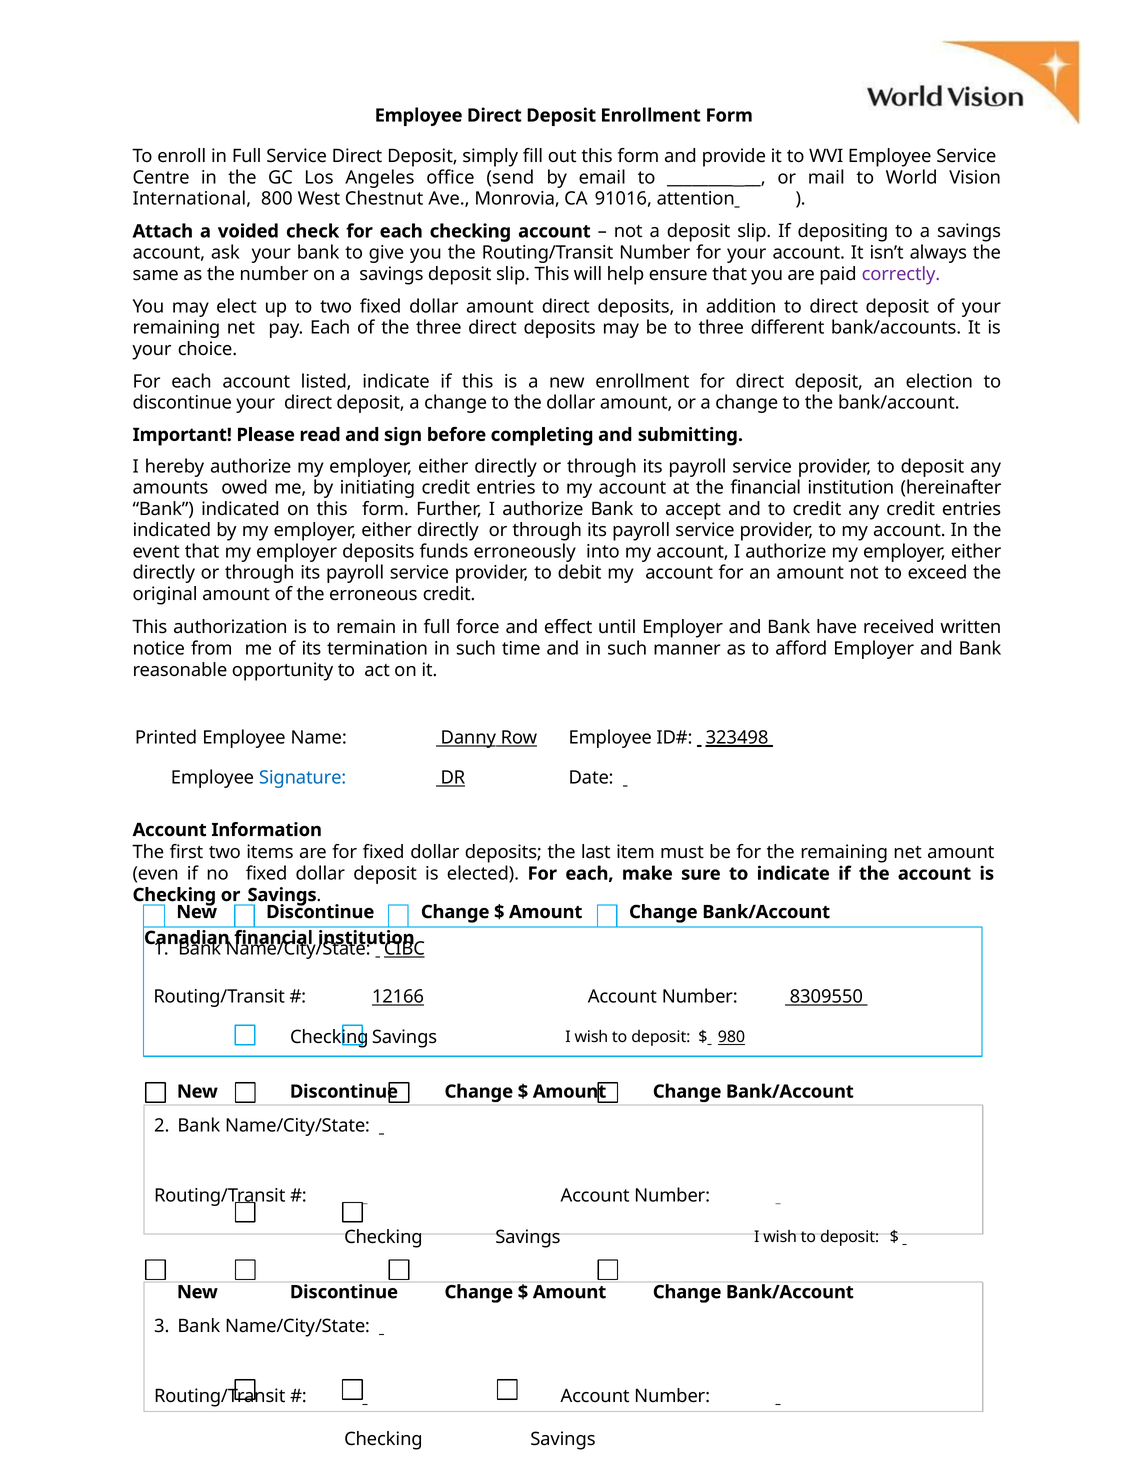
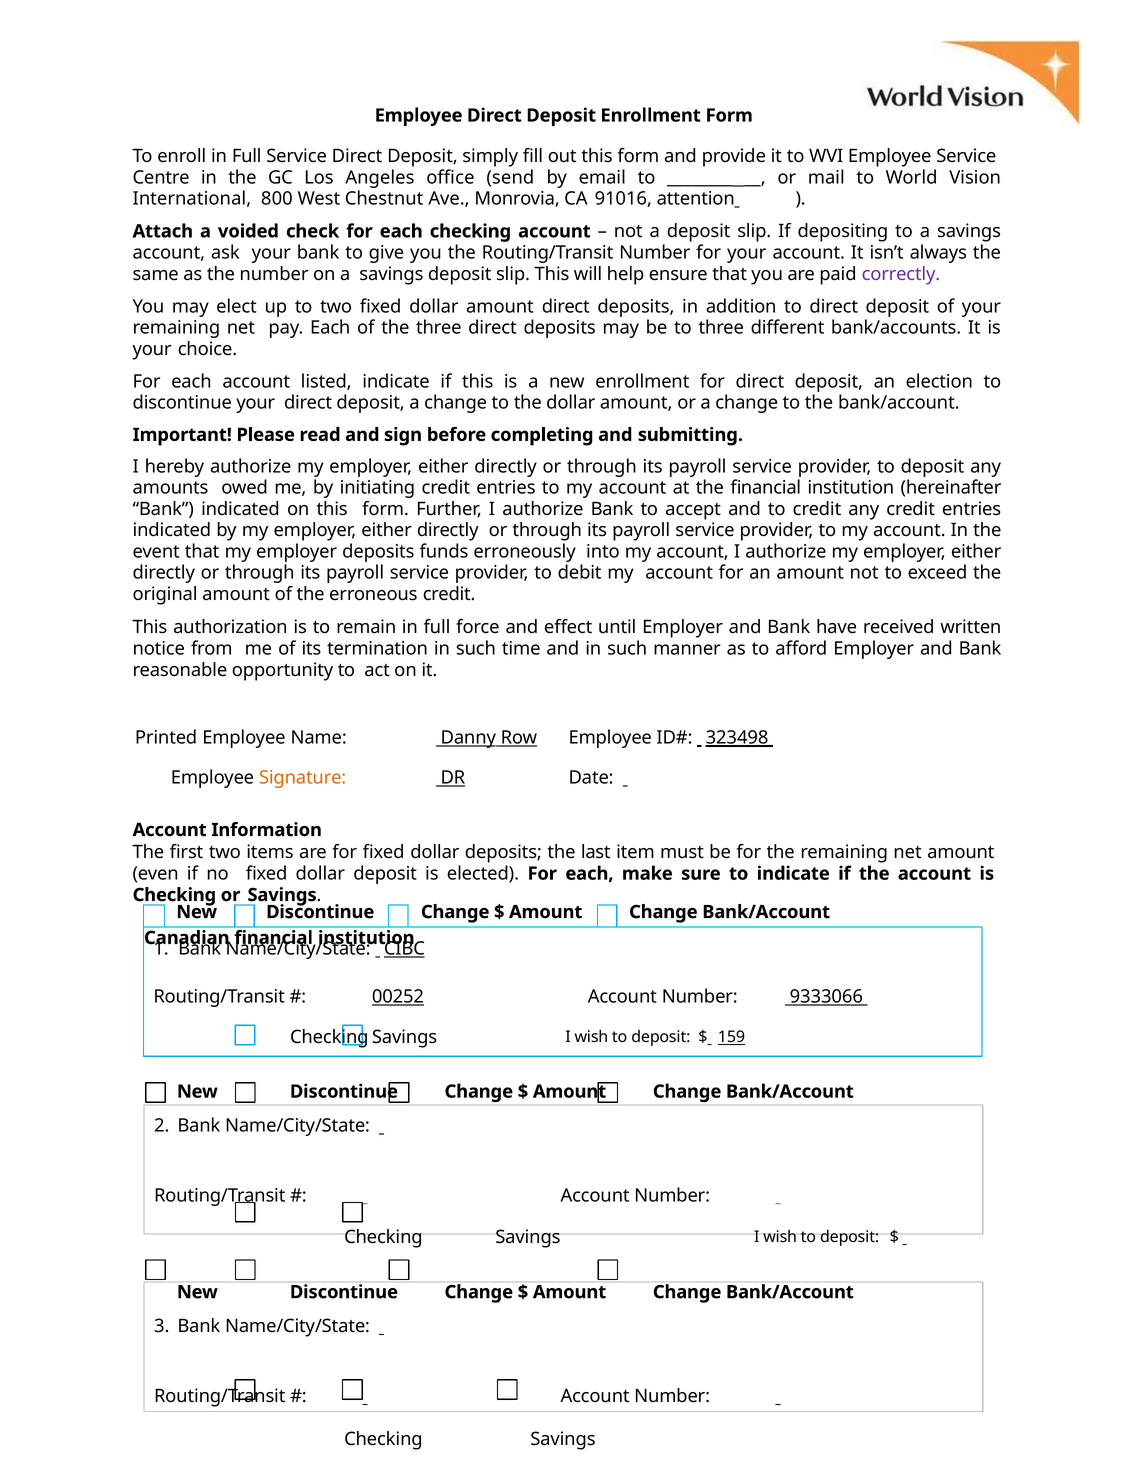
Signature colour: blue -> orange (303, 777)
12166: 12166 -> 00252 (398, 996)
8309550: 8309550 -> 9333066 (826, 996)
980: 980 -> 159 (731, 1037)
